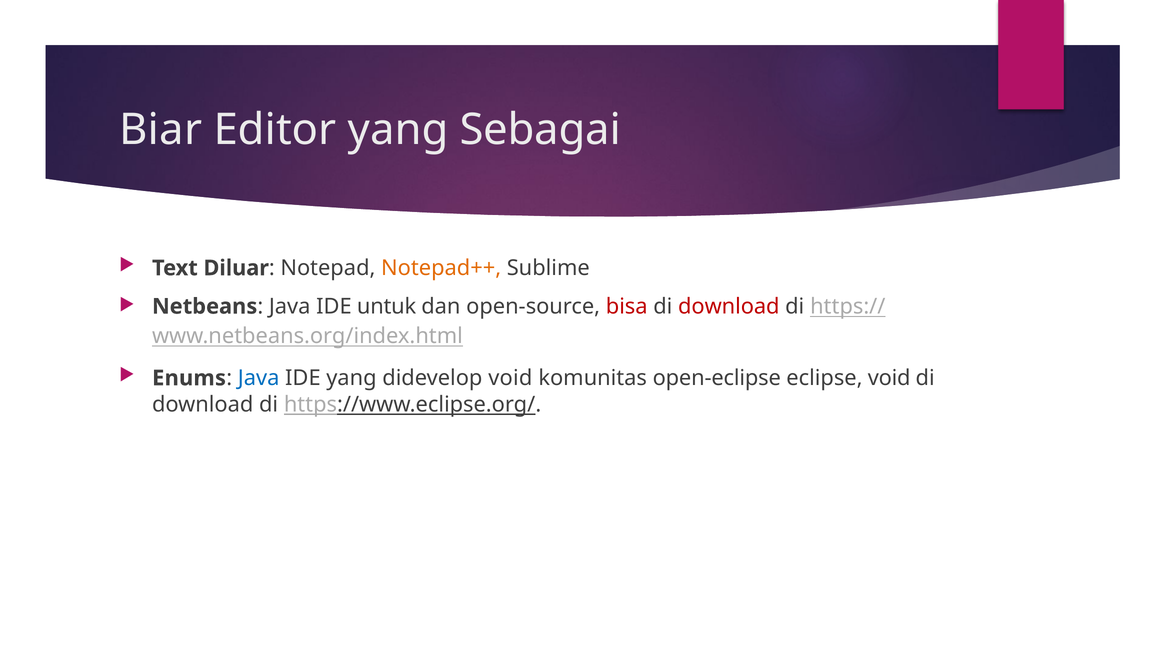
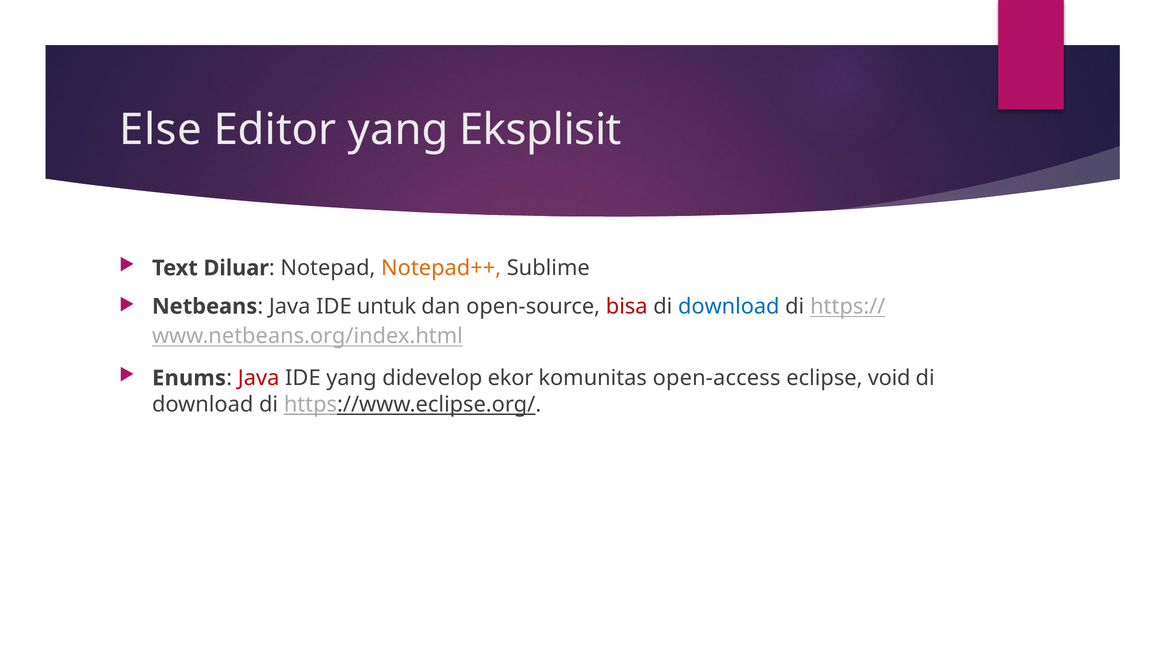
Biar: Biar -> Else (161, 130)
Sebagai: Sebagai -> Eksplisit (540, 130)
download colour: red -> blue (729, 306)
Java colour: blue -> red (259, 378)
didevelop void: void -> ekor (511, 378)
open-eclipse: open-eclipse -> open-access (717, 378)
